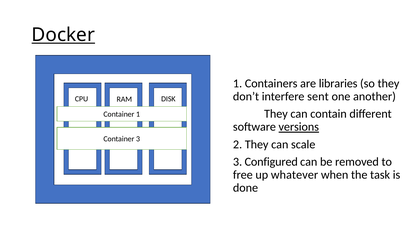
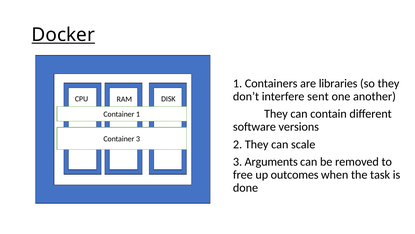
versions underline: present -> none (299, 127)
Configured: Configured -> Arguments (271, 161)
whatever: whatever -> outcomes (295, 174)
